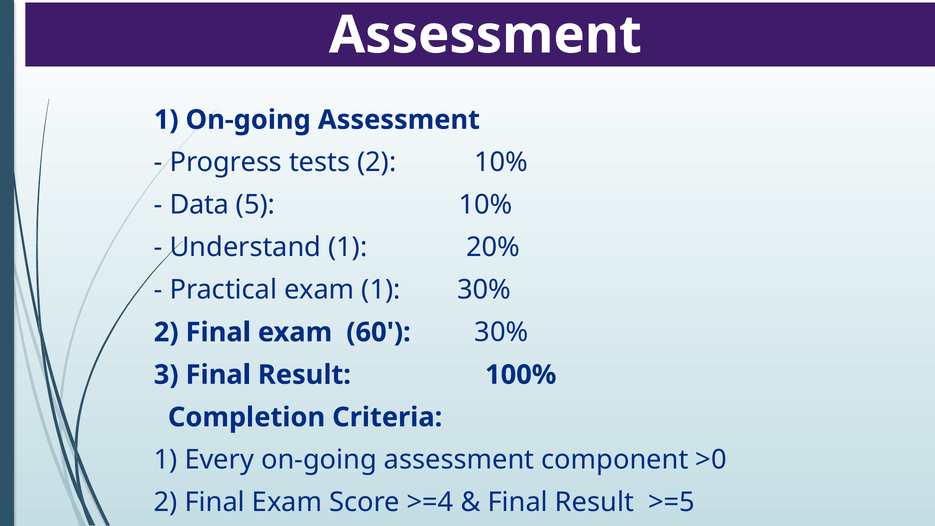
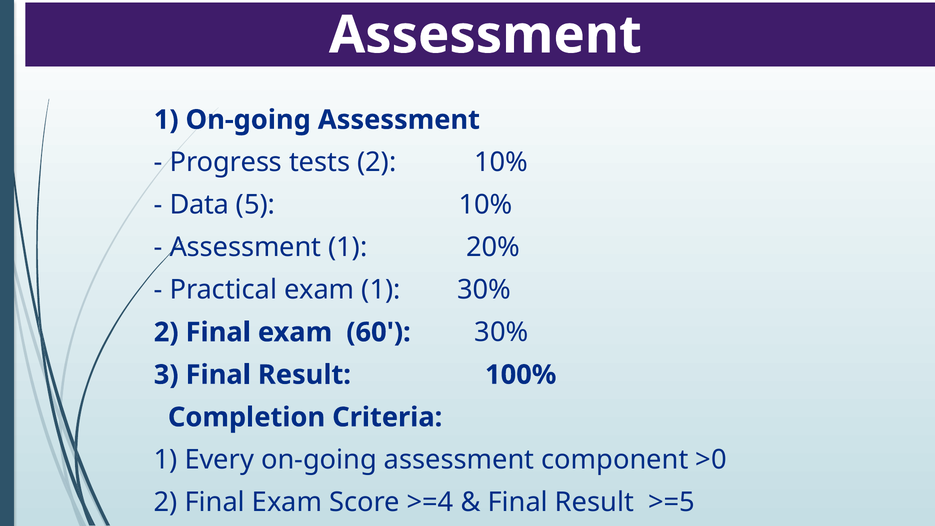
Understand: Understand -> Assessment (245, 247)
